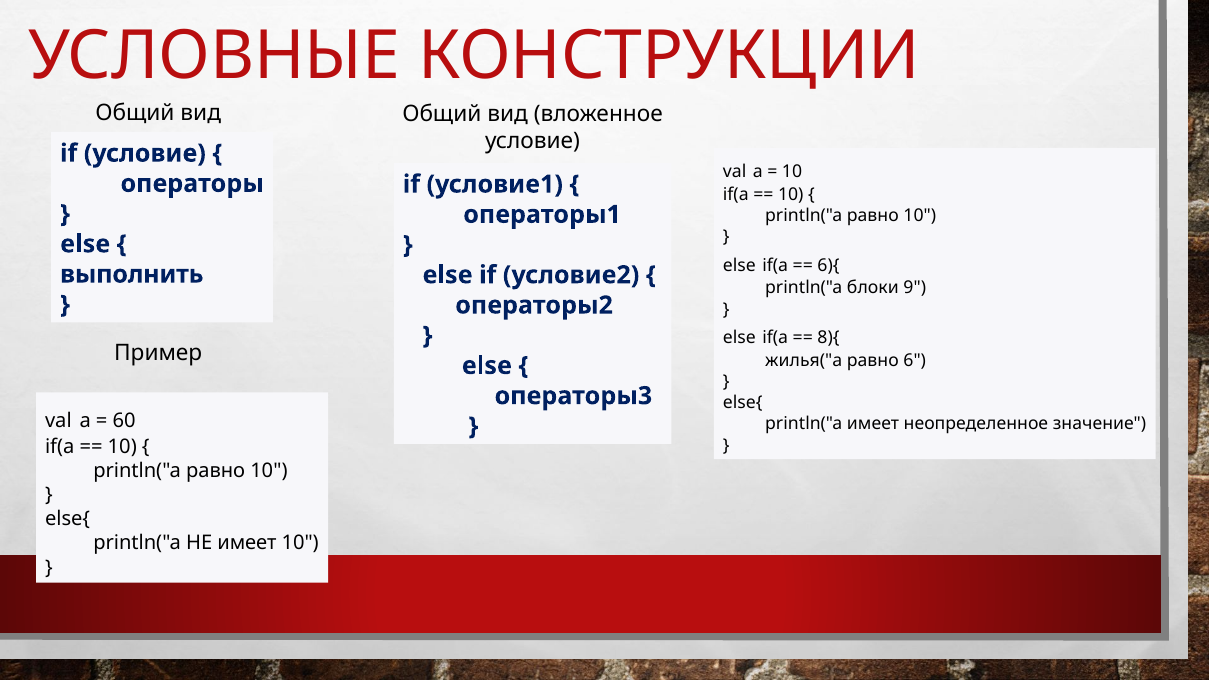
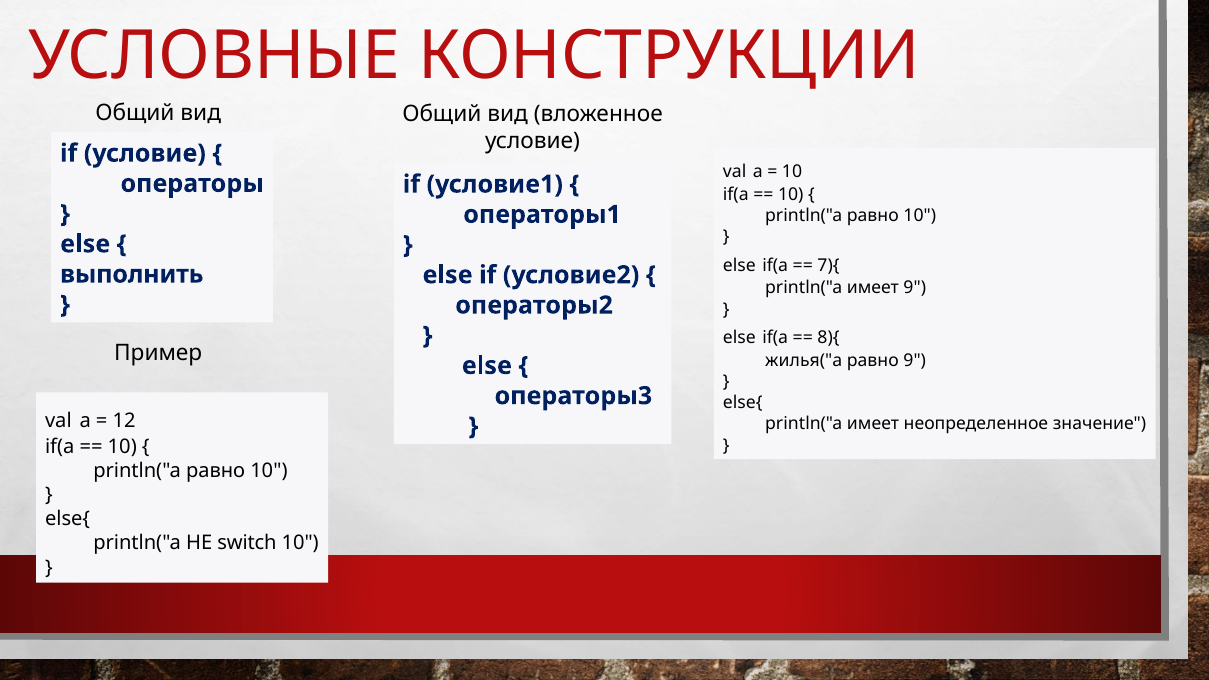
6){: 6){ -> 7){ (829, 265)
блоки: блоки -> имеет (873, 288)
равно 6: 6 -> 9 (915, 361)
60: 60 -> 12 (124, 421)
НЕ имеет: имеет -> switch (247, 543)
